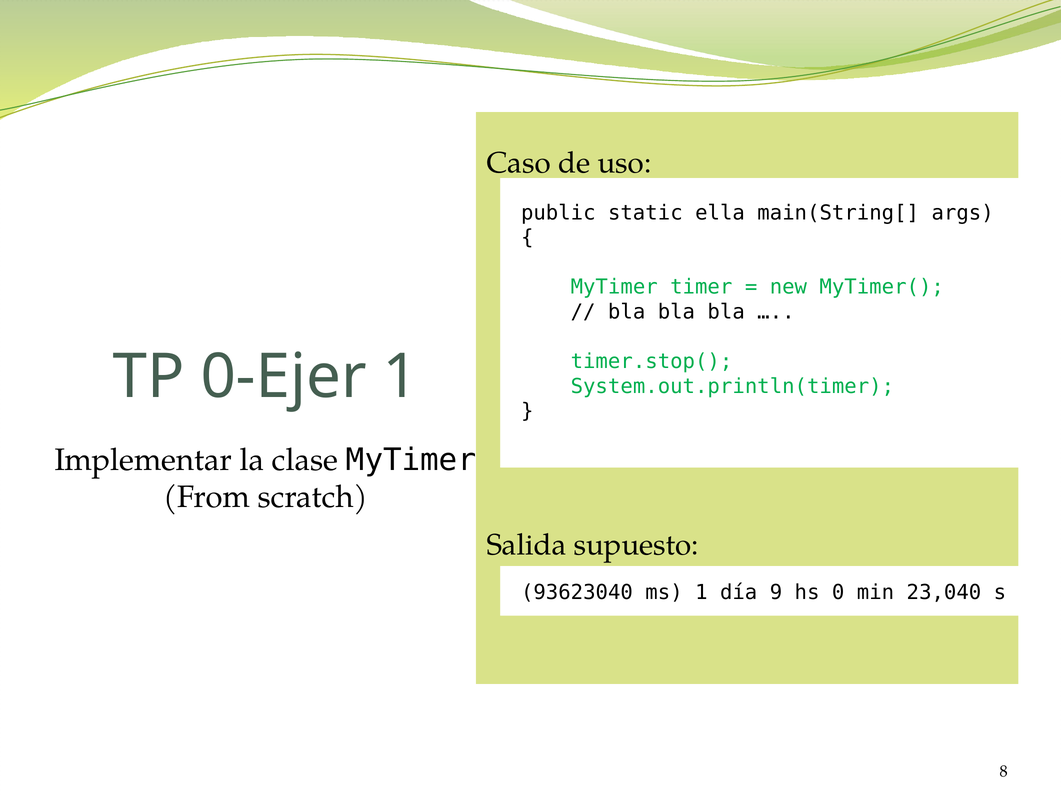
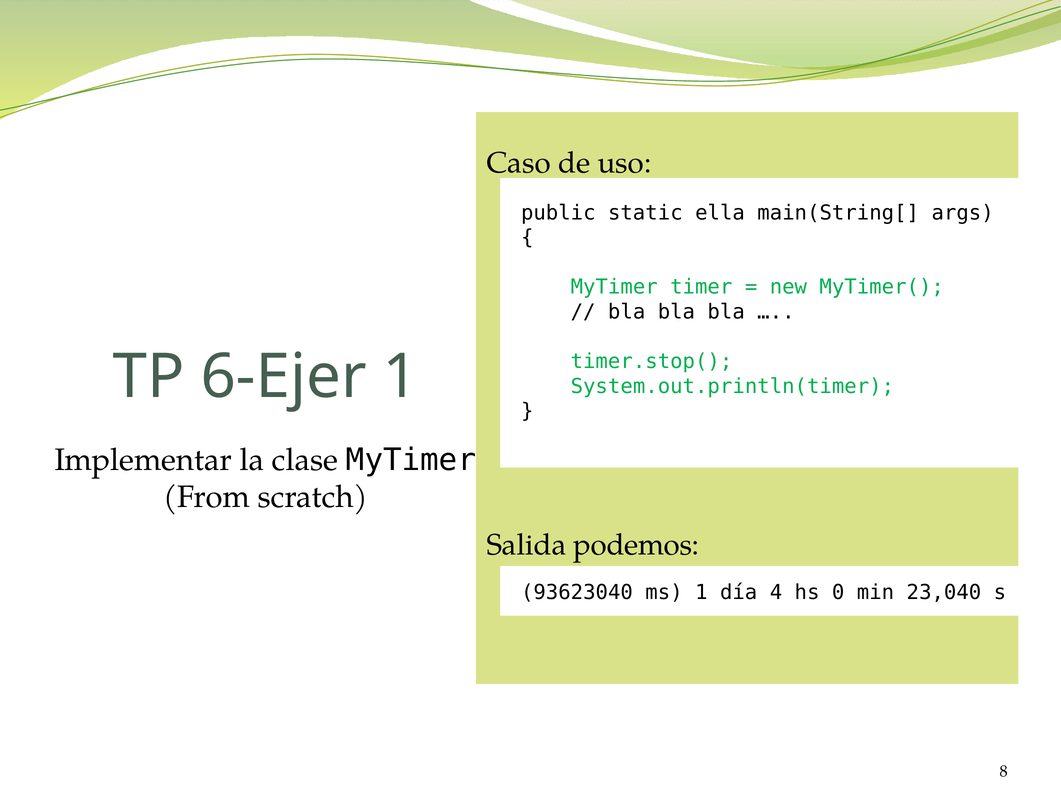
0-Ejer: 0-Ejer -> 6-Ejer (284, 377)
supuesto: supuesto -> podemos (636, 545)
9: 9 -> 4 (776, 592)
